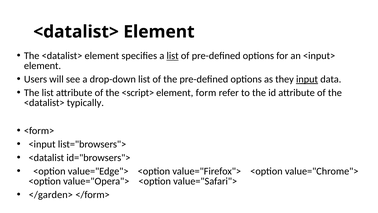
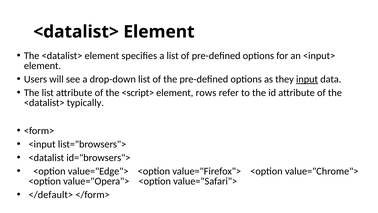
list underline: present -> none (173, 56)
form: form -> rows (206, 93)
</garden>: </garden> -> </default> (51, 194)
